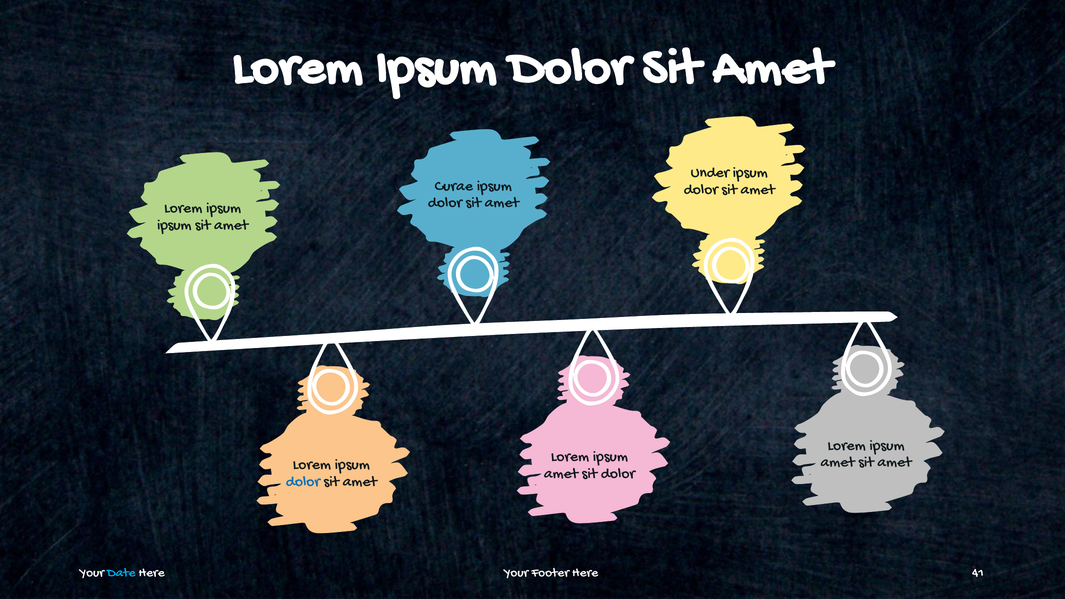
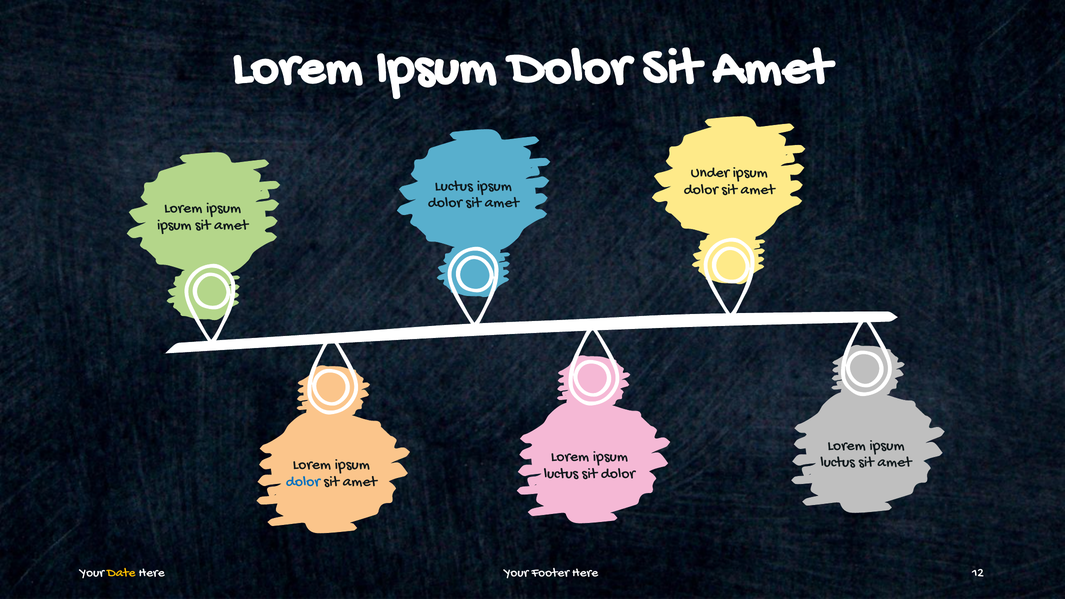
Curae: Curae -> Luctus (454, 185)
amet: amet -> luctus (838, 461)
amet: amet -> luctus (561, 473)
Date colour: light blue -> yellow (121, 572)
41: 41 -> 12 (978, 572)
